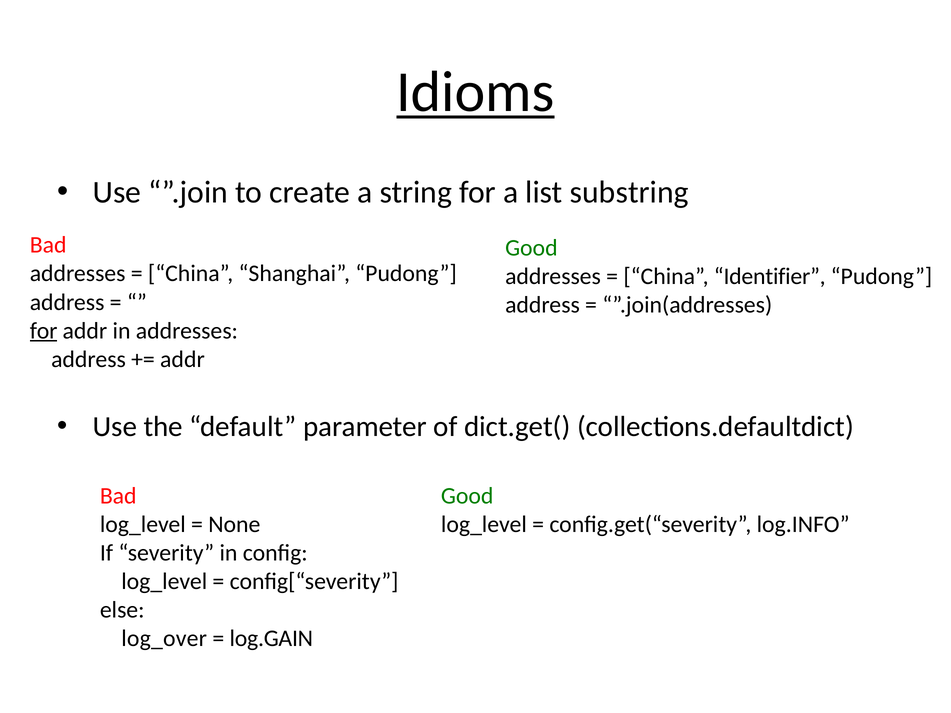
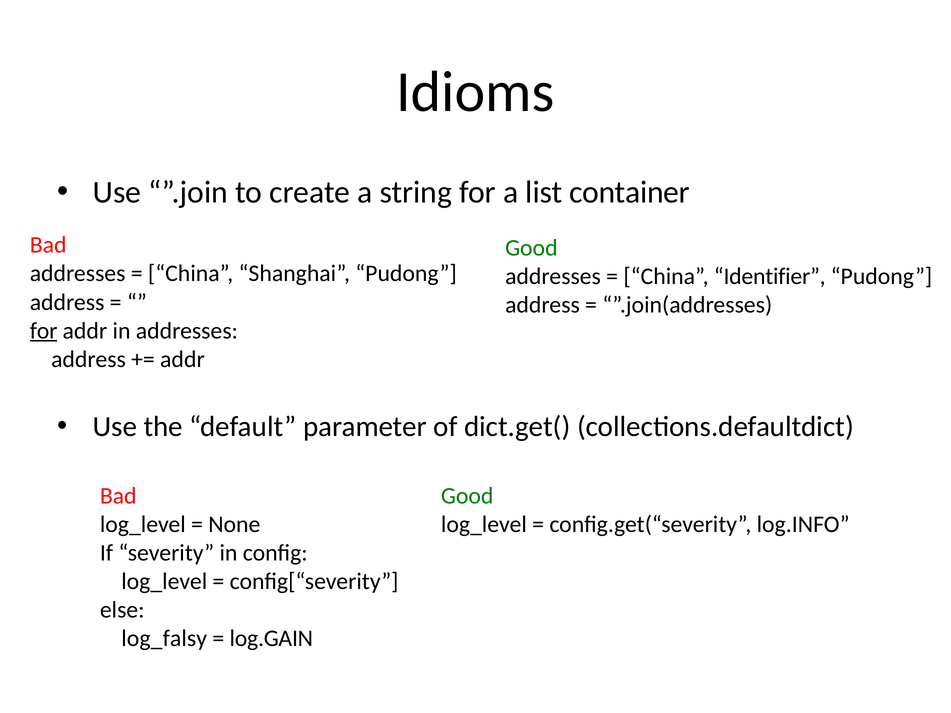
Idioms underline: present -> none (475, 92)
substring: substring -> container (629, 192)
log_over: log_over -> log_falsy (164, 639)
